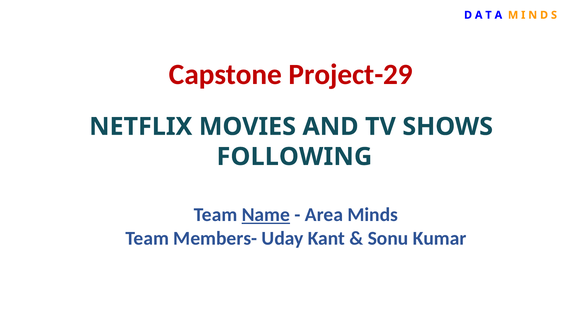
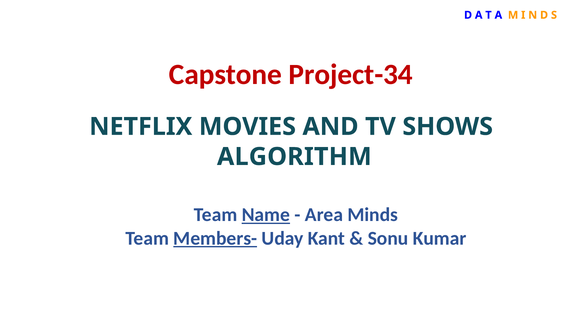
Project-29: Project-29 -> Project-34 (351, 74)
FOLLOWING: FOLLOWING -> ALGORITHM (294, 157)
Members- underline: none -> present (215, 238)
